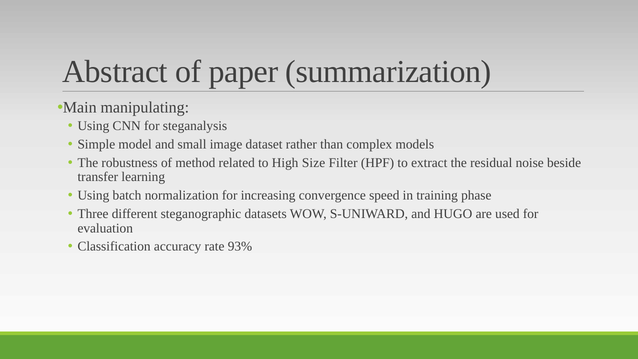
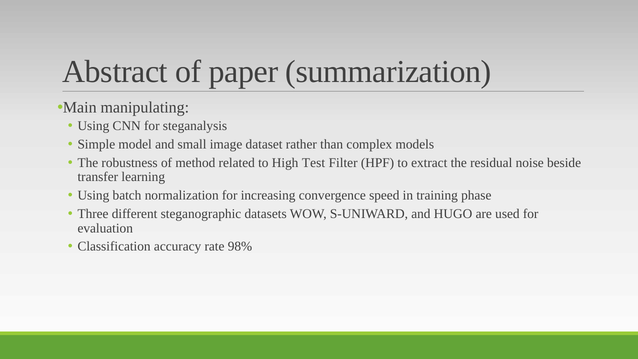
Size: Size -> Test (314, 163)
93%: 93% -> 98% (240, 246)
